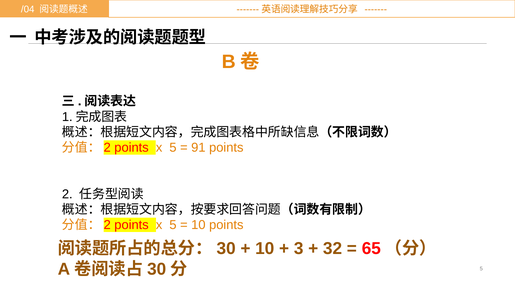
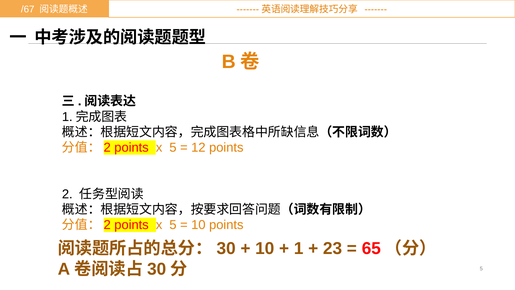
/04: /04 -> /67 (28, 9)
91: 91 -> 12 (198, 148)
3: 3 -> 1 (299, 248)
32: 32 -> 23 (333, 248)
